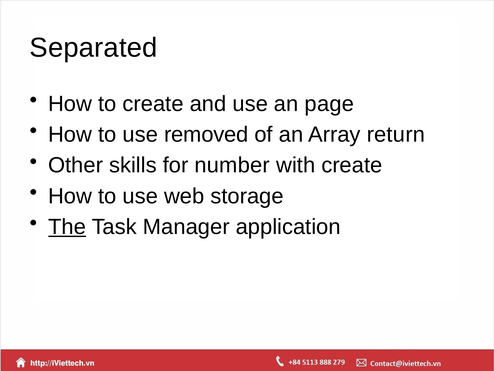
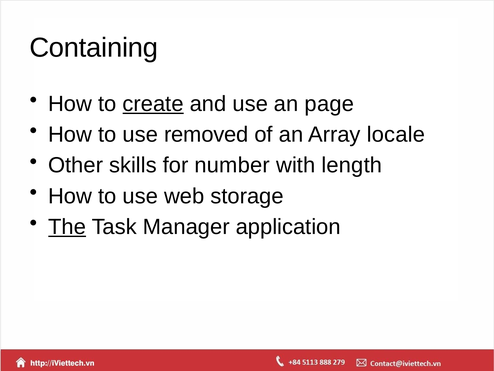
Separated: Separated -> Containing (94, 48)
create underline: none -> present (153, 104)
return: return -> locale (396, 134)
with create: create -> length (352, 165)
